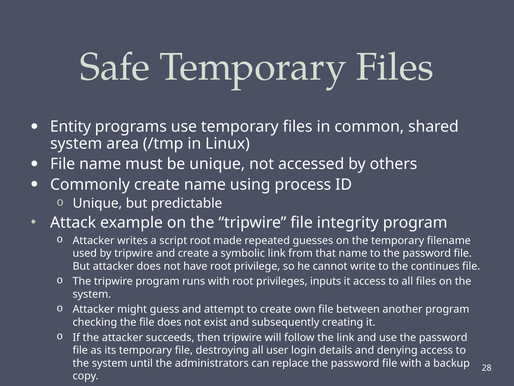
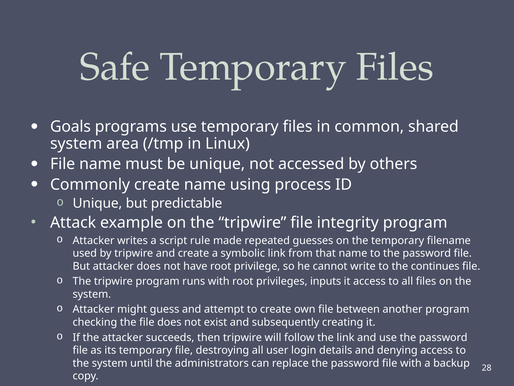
Entity: Entity -> Goals (71, 127)
script root: root -> rule (200, 240)
